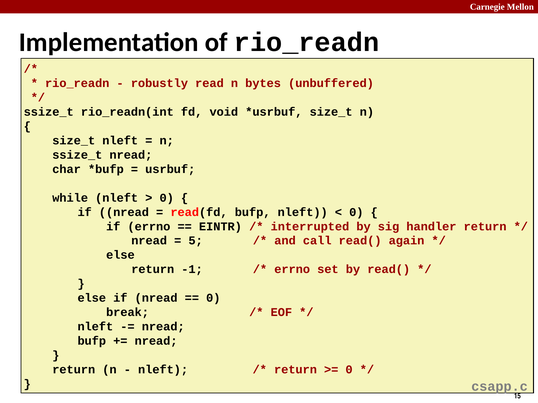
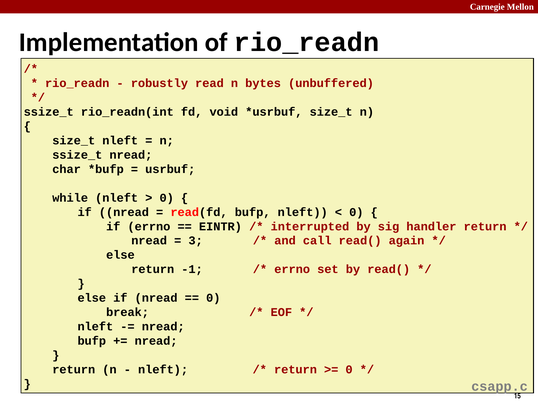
5: 5 -> 3 (196, 241)
